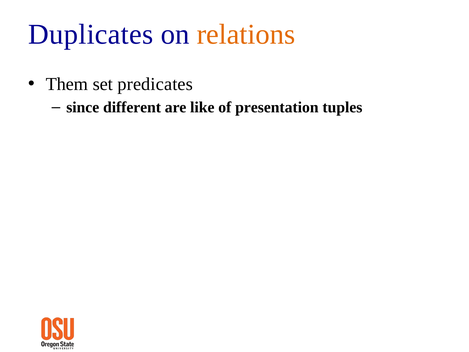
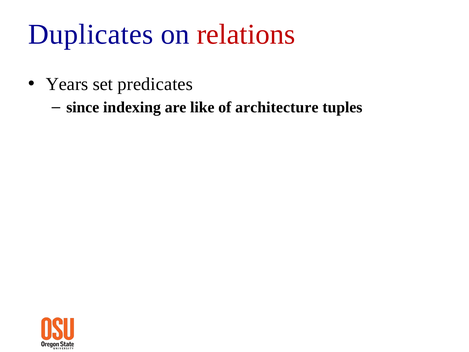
relations colour: orange -> red (246, 34)
Them: Them -> Years (67, 84)
different: different -> indexing (132, 107)
presentation: presentation -> architecture (277, 107)
